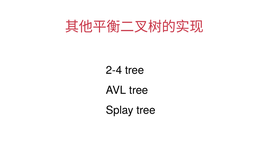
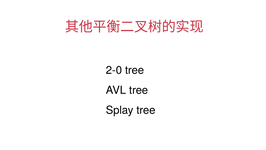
2-4: 2-4 -> 2-0 (114, 70)
